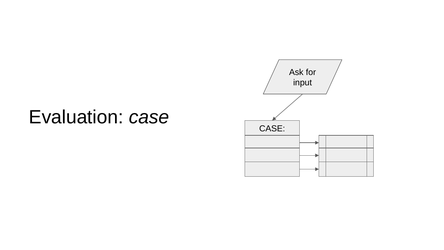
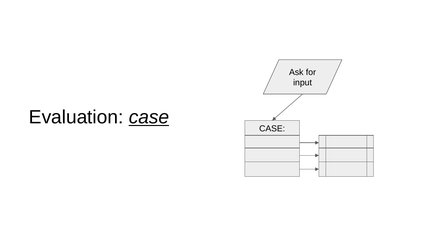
case underline: none -> present (149, 117)
